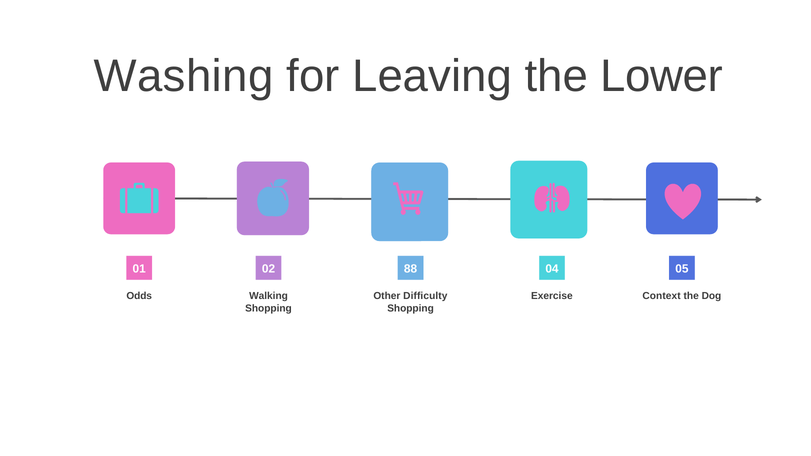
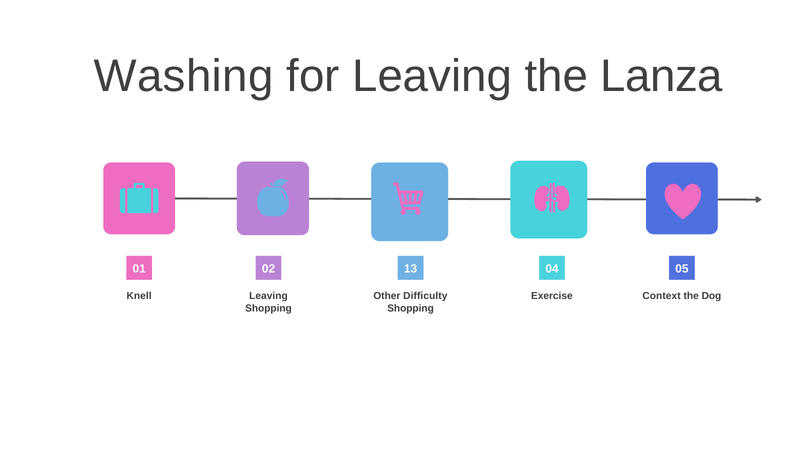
Lower: Lower -> Lanza (662, 76)
88: 88 -> 13 (411, 269)
Odds: Odds -> Knell (139, 296)
Walking: Walking -> Leaving (268, 296)
